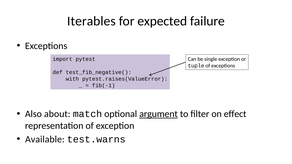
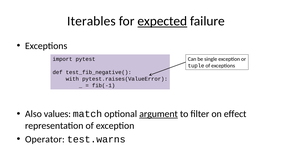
expected underline: none -> present (162, 21)
about: about -> values (57, 114)
Available: Available -> Operator (45, 139)
